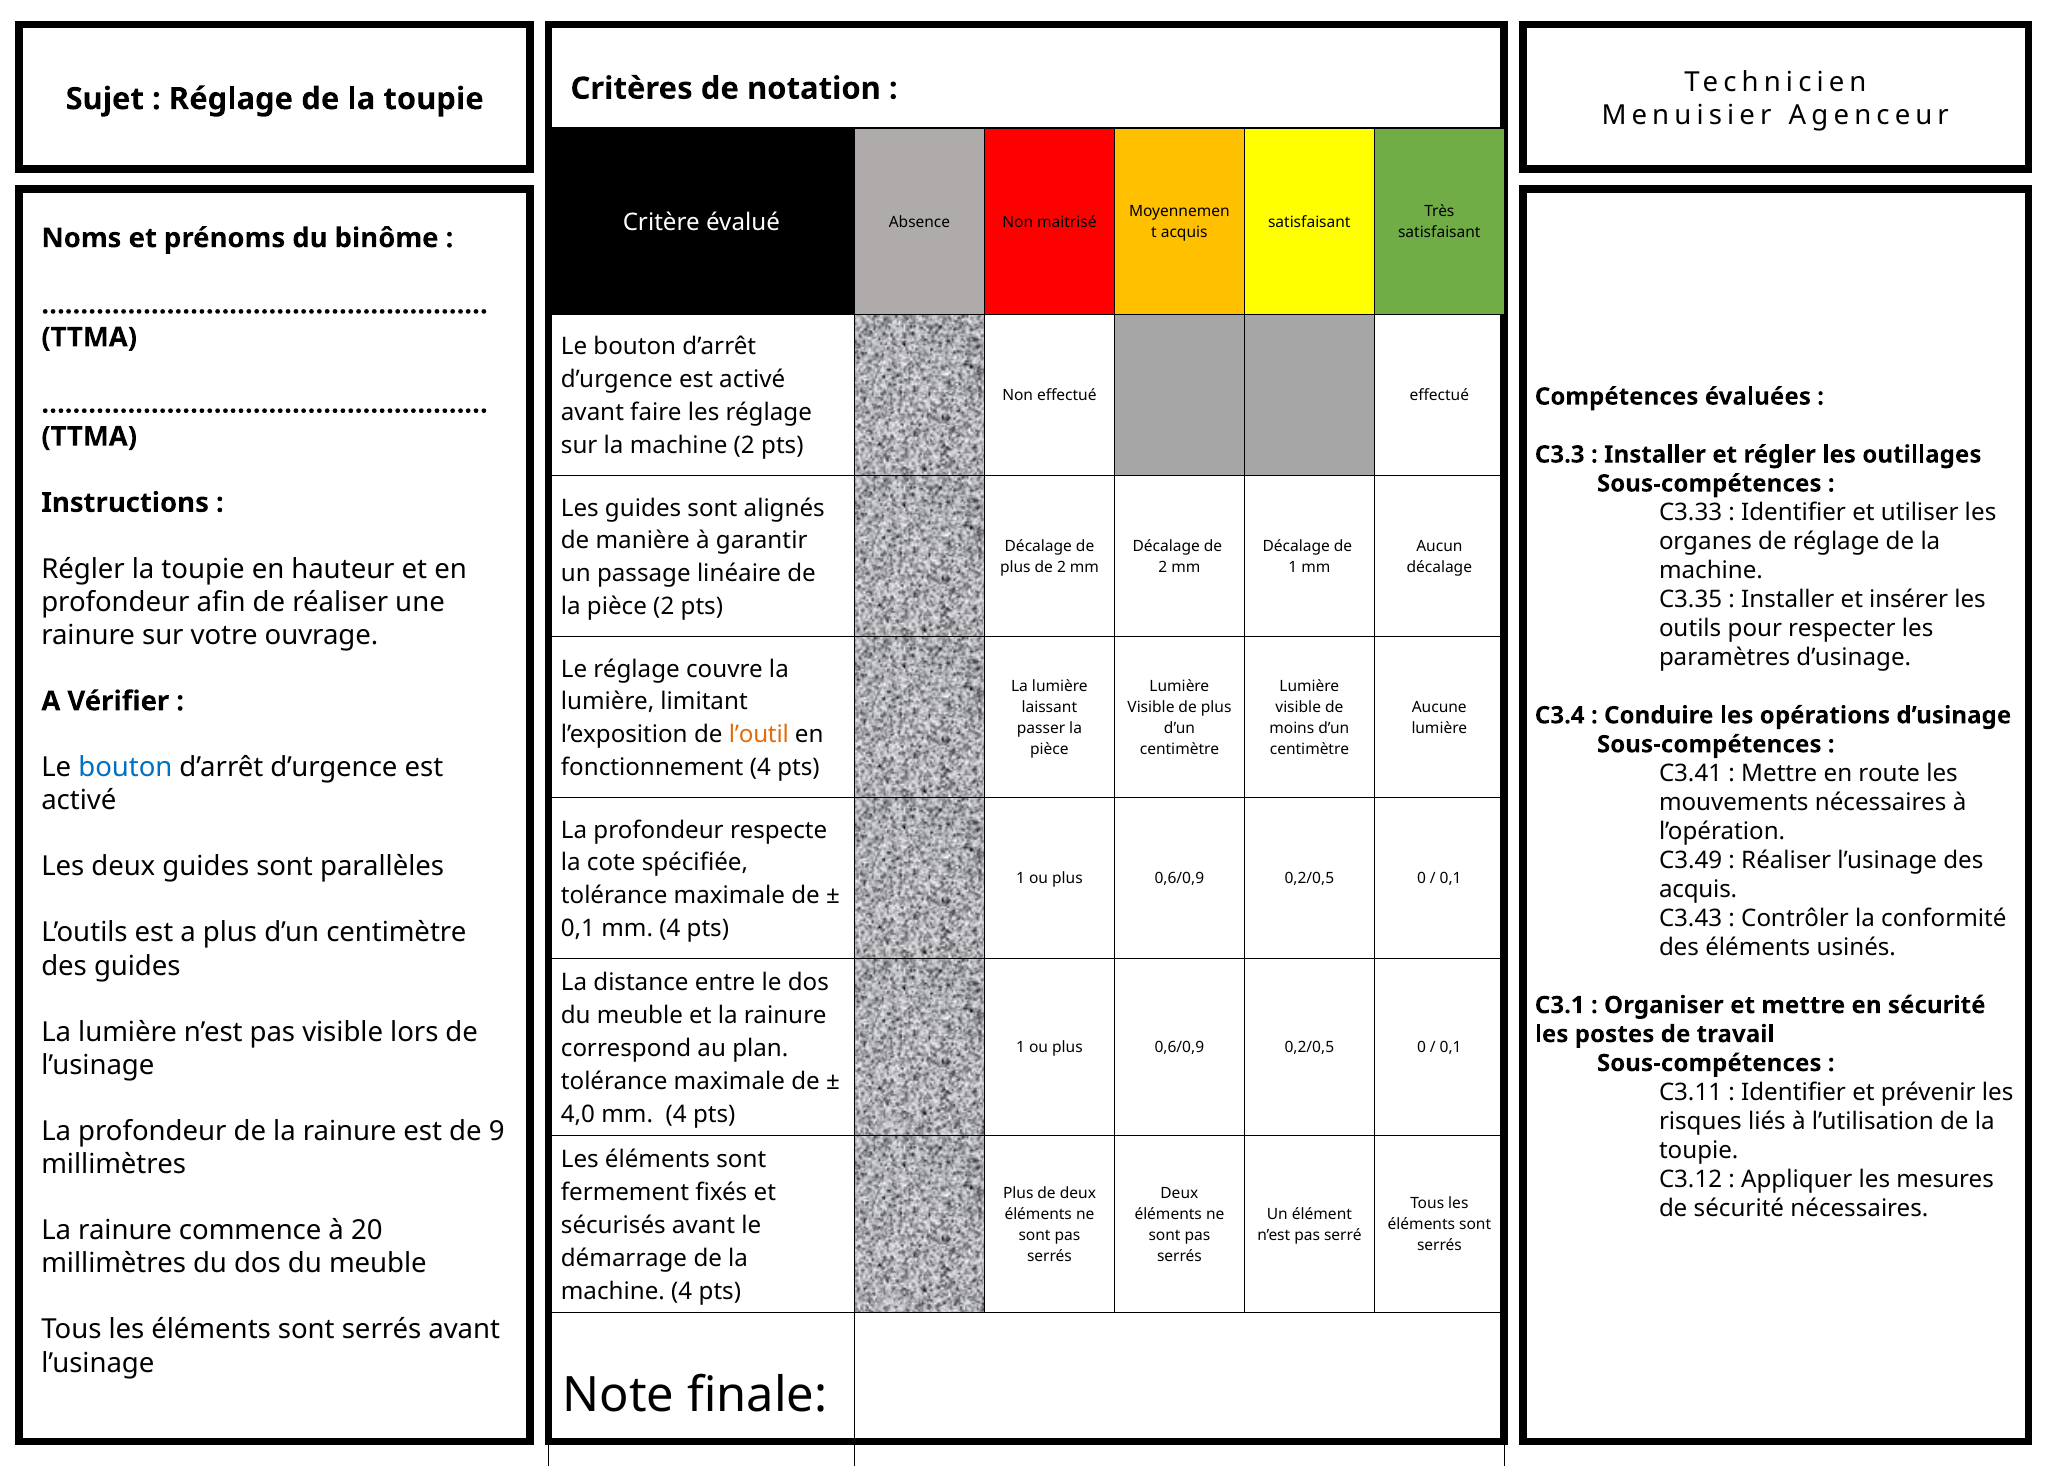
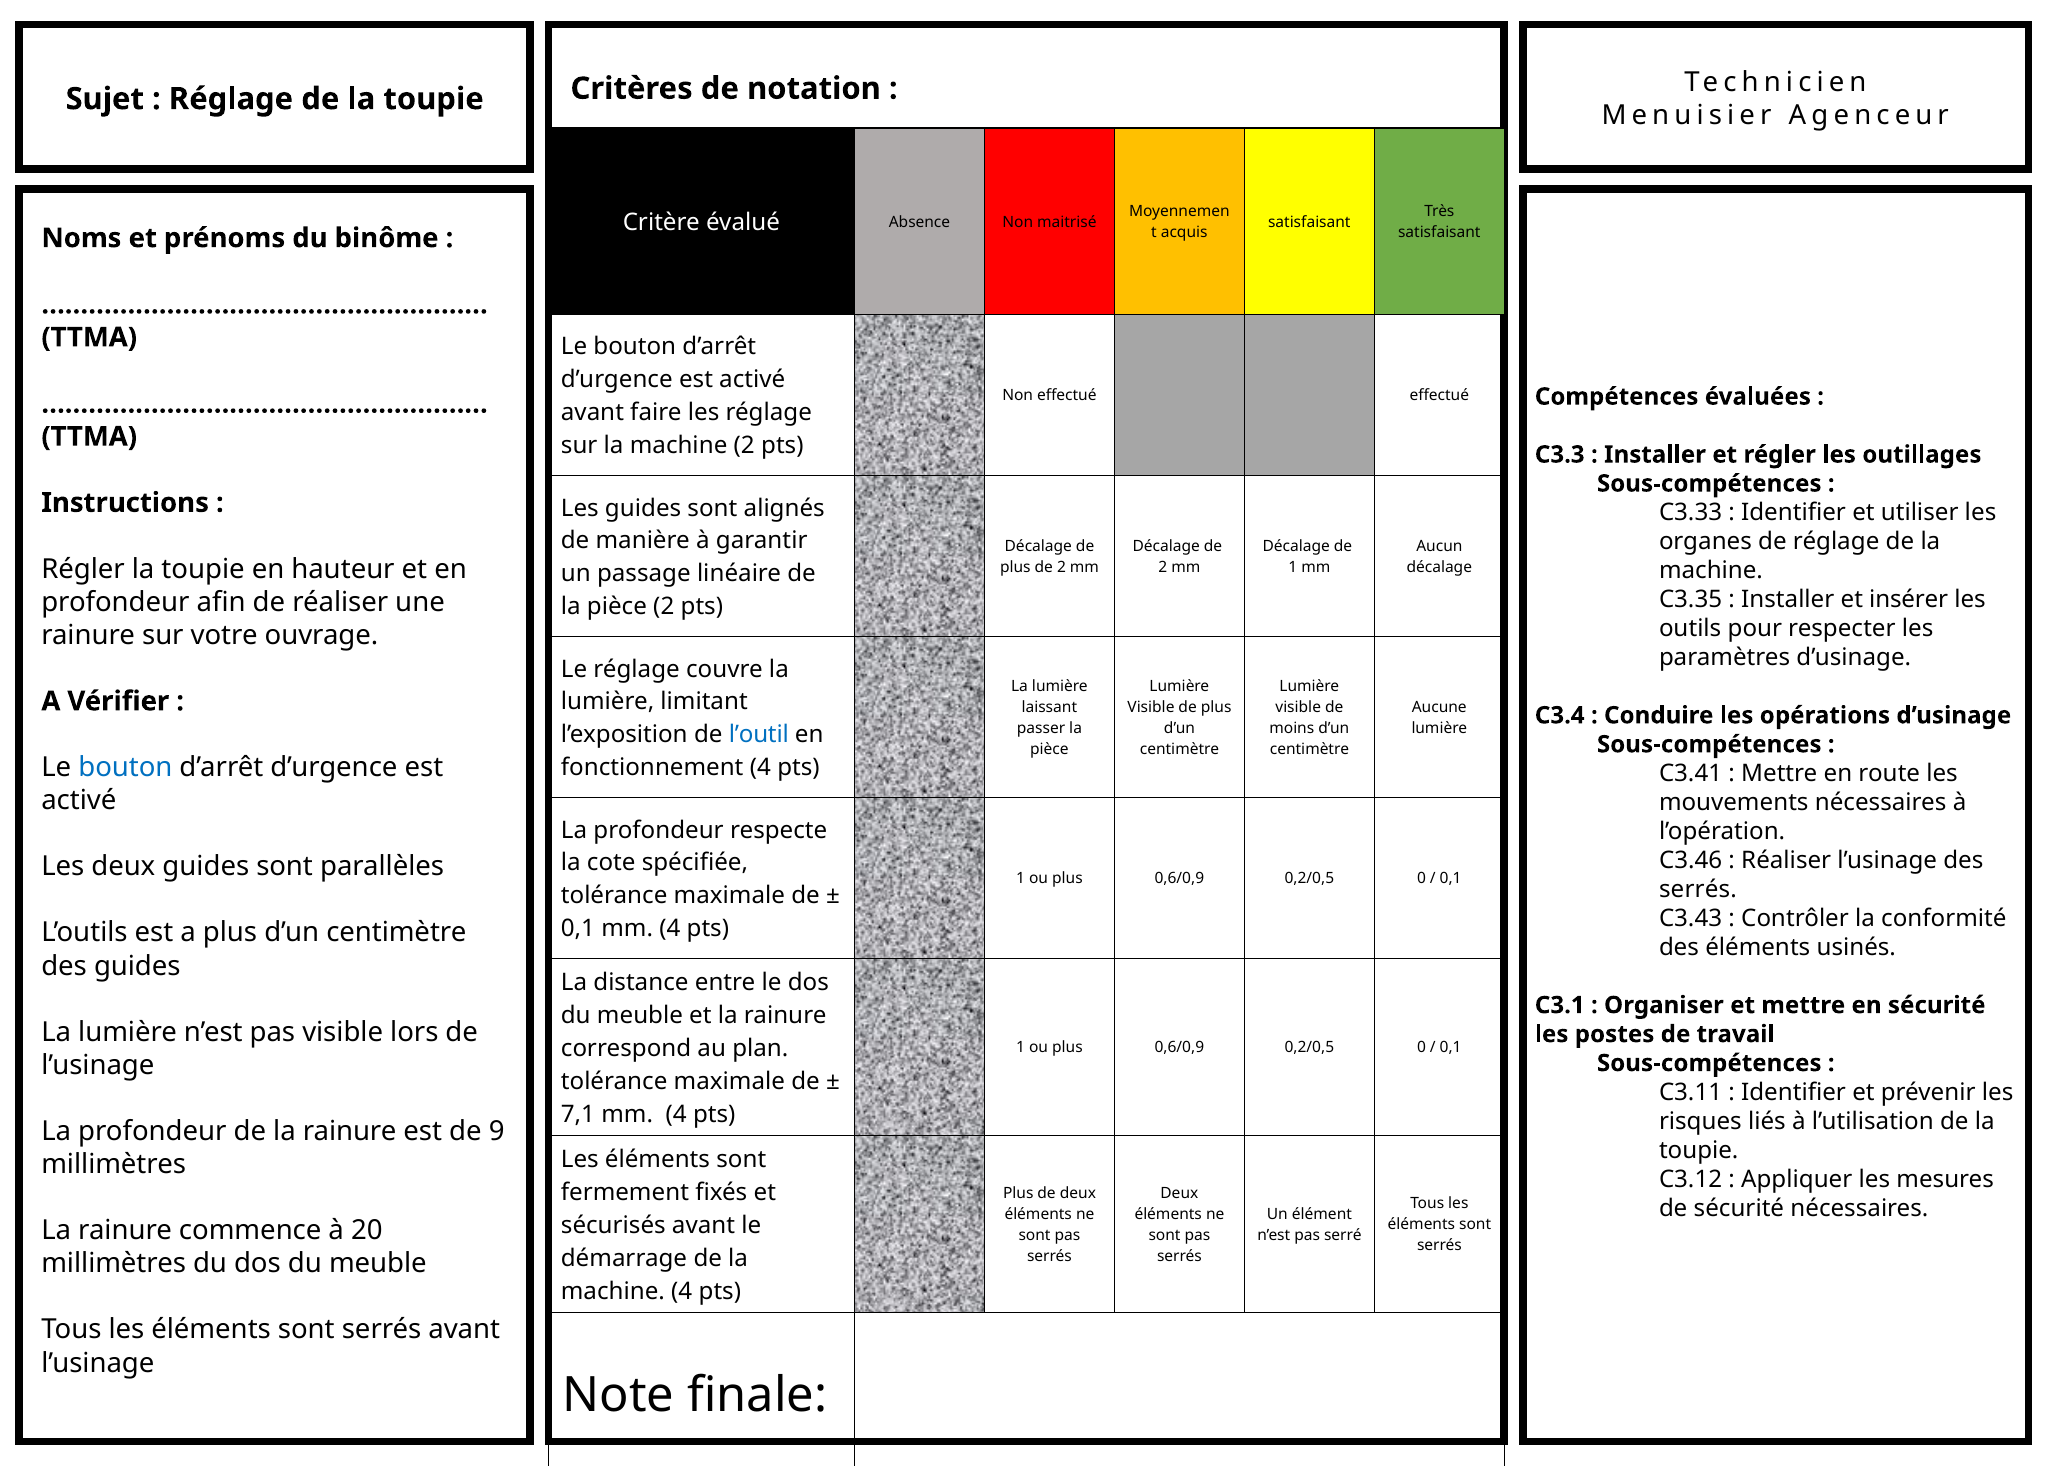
l’outil colour: orange -> blue (759, 735)
C3.49: C3.49 -> C3.46 (1691, 861)
acquis: acquis -> serrés (1698, 890)
4,0: 4,0 -> 7,1 (578, 1114)
